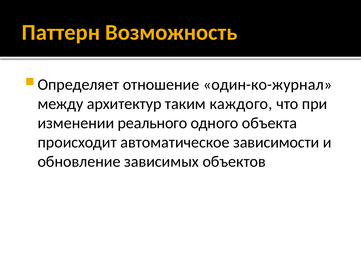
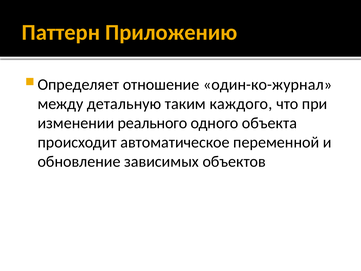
Возможность: Возможность -> Приложению (171, 32)
архитектур: архитектур -> детальную (124, 104)
зависимости: зависимости -> переменной (276, 142)
